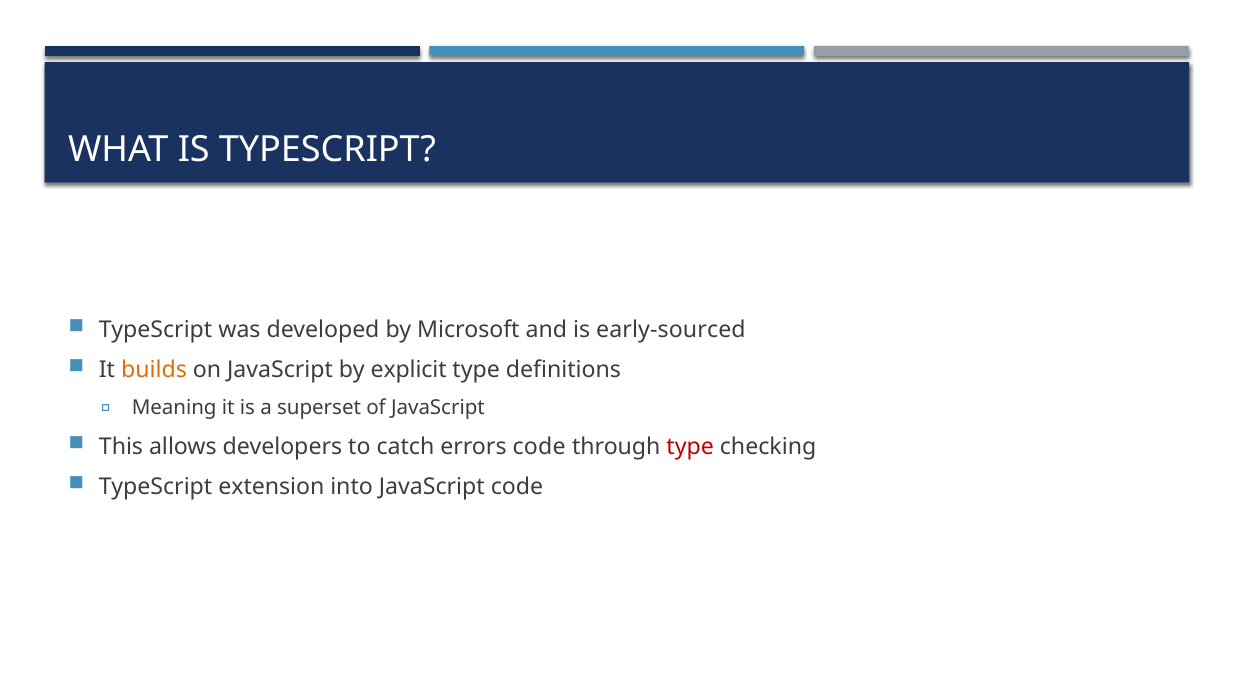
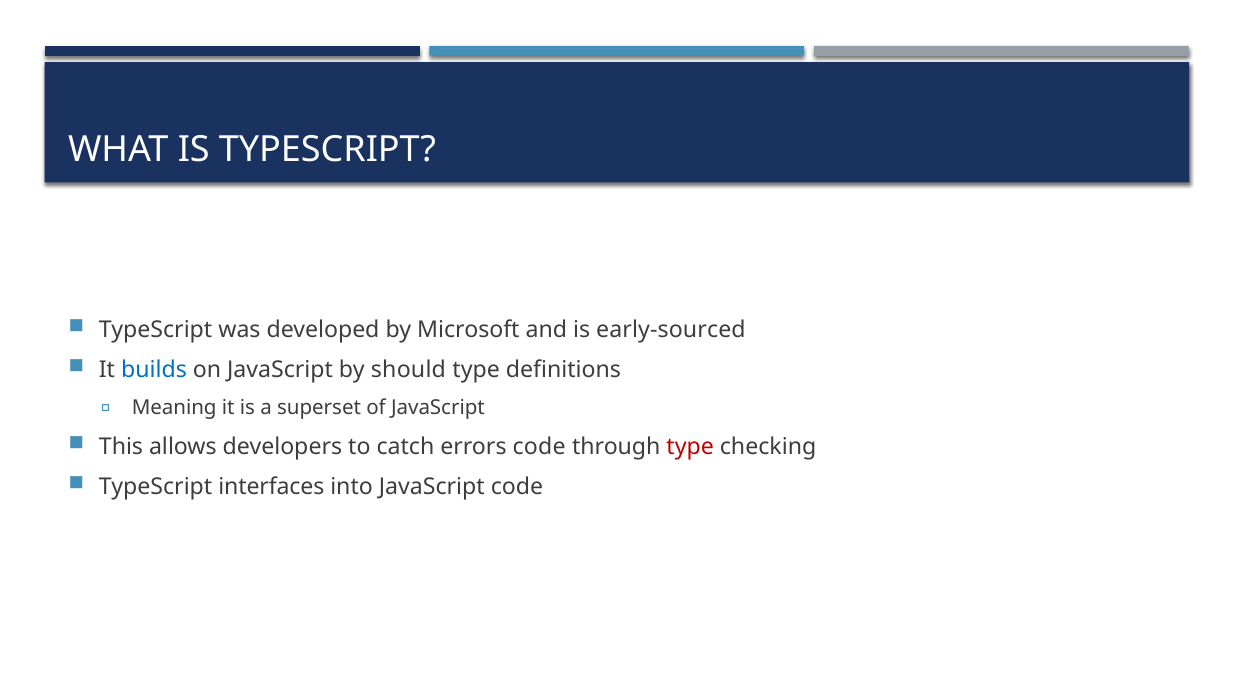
builds colour: orange -> blue (154, 370)
explicit: explicit -> should (408, 370)
extension: extension -> interfaces (271, 487)
